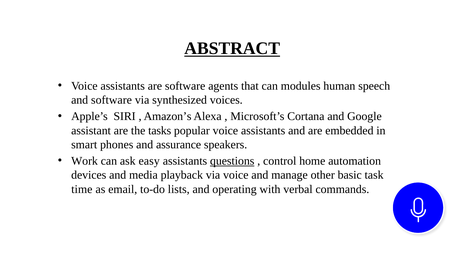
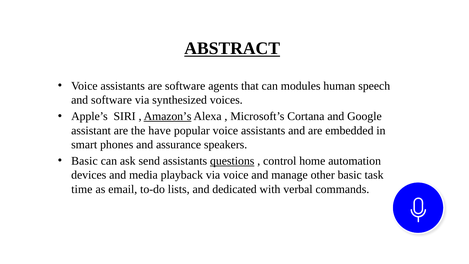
Amazon’s underline: none -> present (168, 116)
tasks: tasks -> have (160, 130)
Work: Work -> Basic (84, 161)
easy: easy -> send (149, 161)
operating: operating -> dedicated (235, 189)
